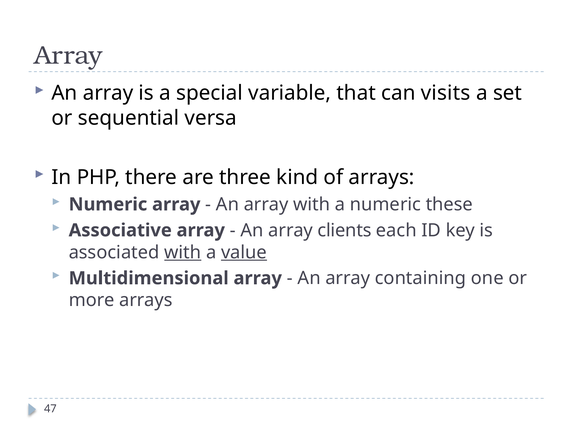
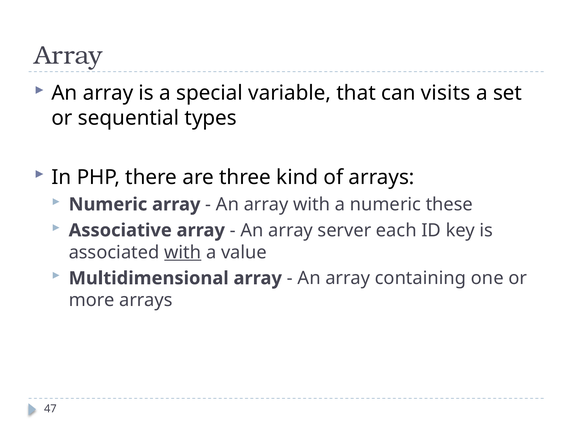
versa: versa -> types (211, 118)
clients: clients -> server (344, 230)
value underline: present -> none (244, 252)
